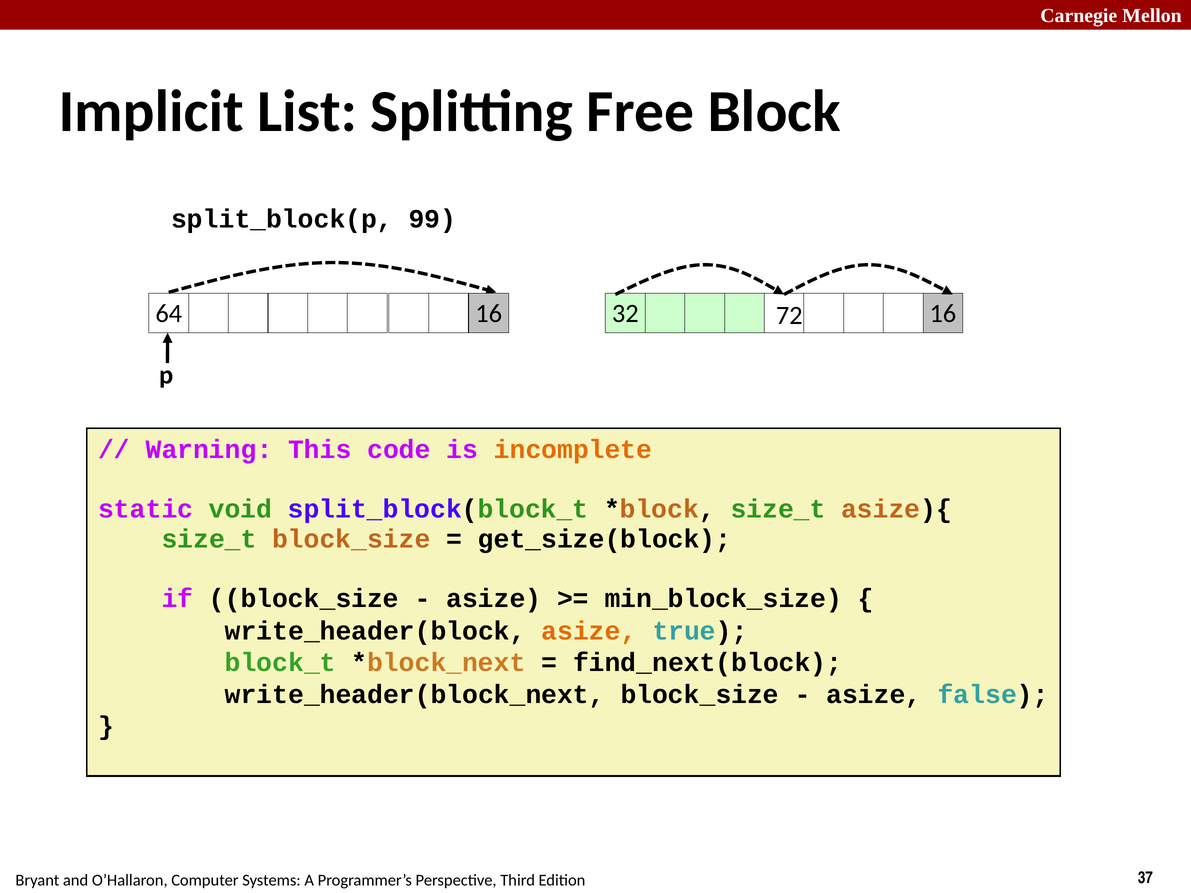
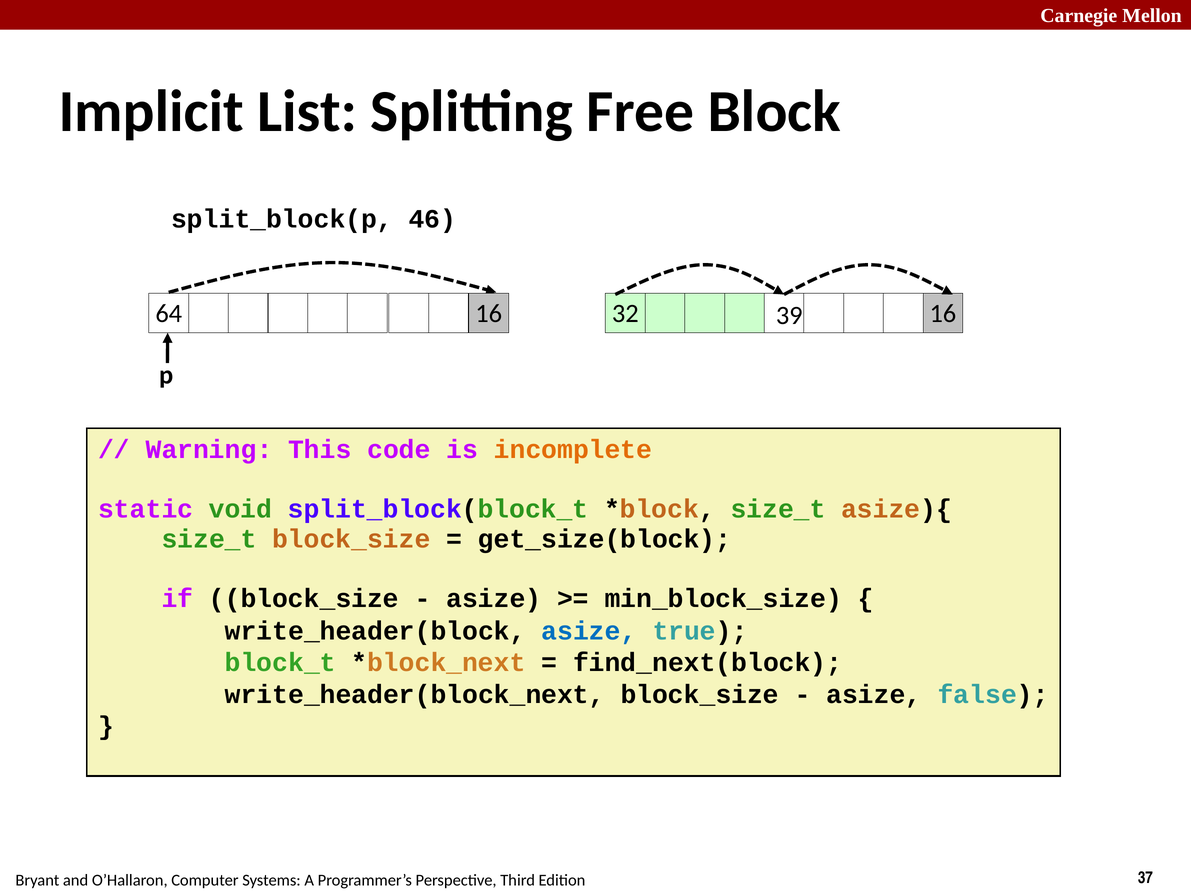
99: 99 -> 46 (432, 219)
72: 72 -> 39 (789, 316)
asize colour: orange -> blue (589, 631)
